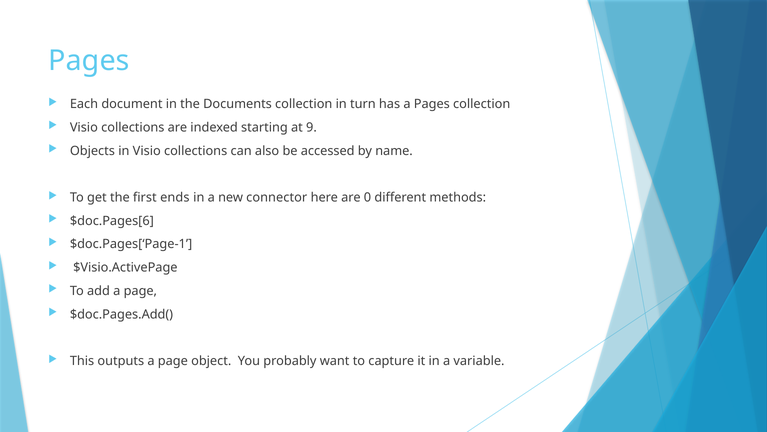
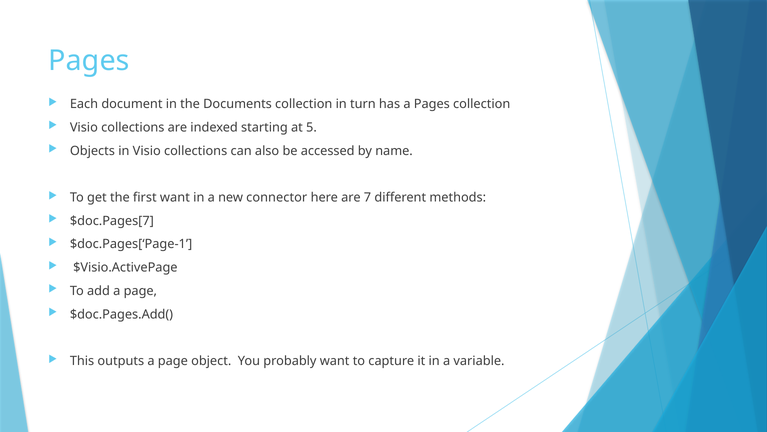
9: 9 -> 5 (311, 127)
first ends: ends -> want (175, 197)
0: 0 -> 7 (367, 197)
$doc.Pages[6: $doc.Pages[6 -> $doc.Pages[7 (112, 221)
